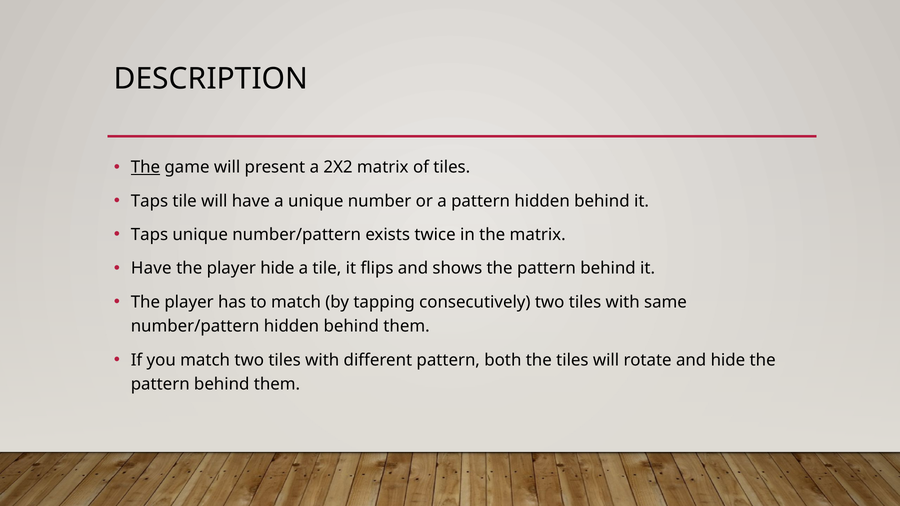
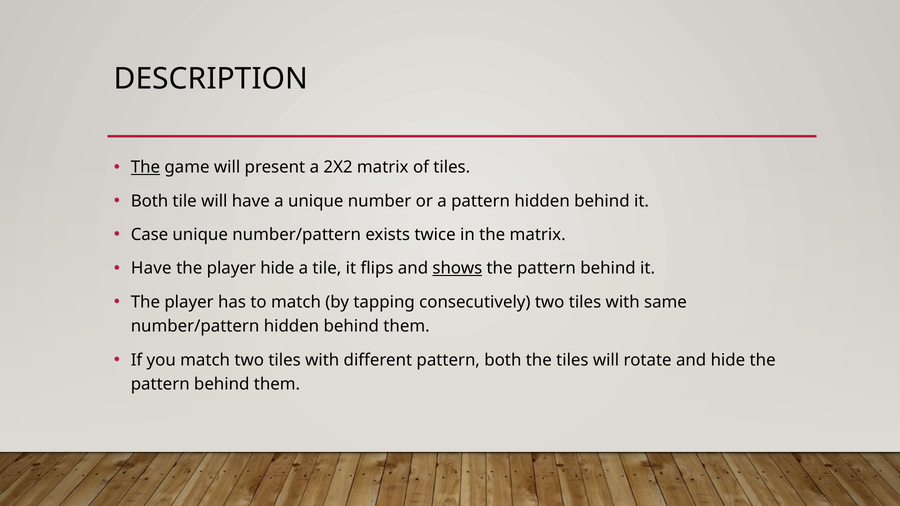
Taps: Taps -> Both (149, 201)
Taps: Taps -> Case (149, 235)
shows underline: none -> present (457, 269)
